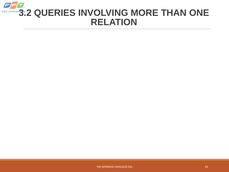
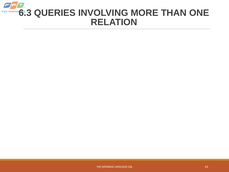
3.2: 3.2 -> 6.3 (25, 13)
